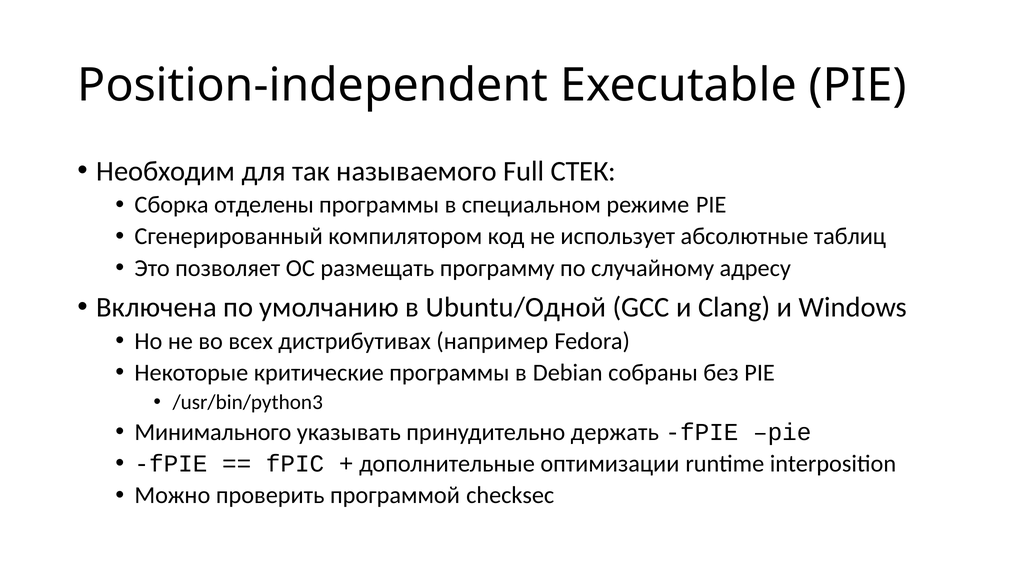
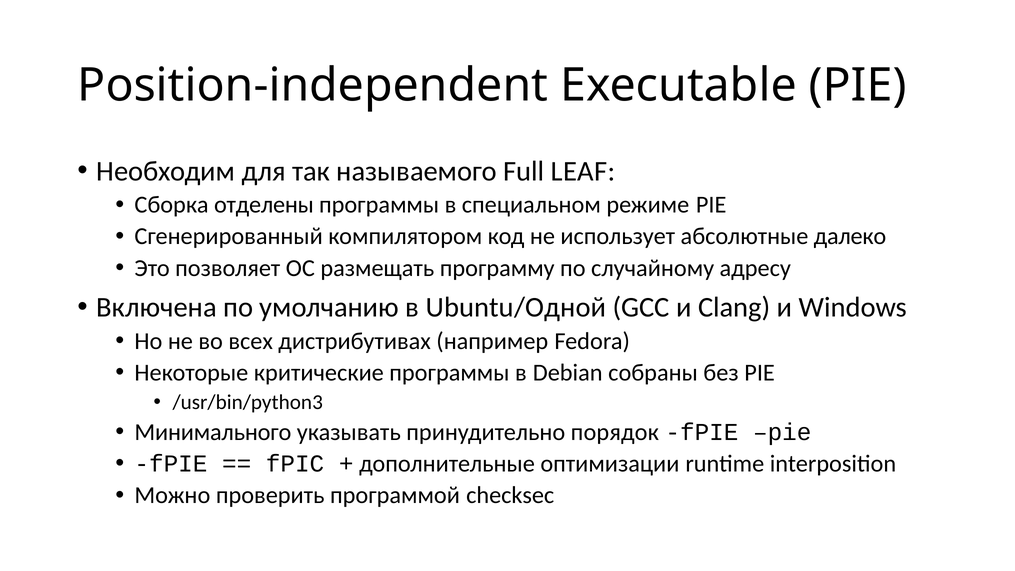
СТЕК: СТЕК -> LEAF (583, 171)
таблиц: таблиц -> далеко (850, 236)
держать: держать -> порядок (615, 432)
